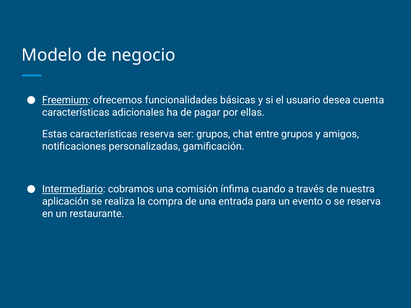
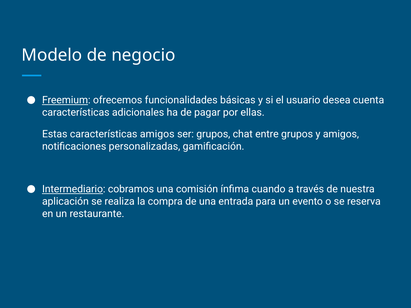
características reserva: reserva -> amigos (157, 134)
